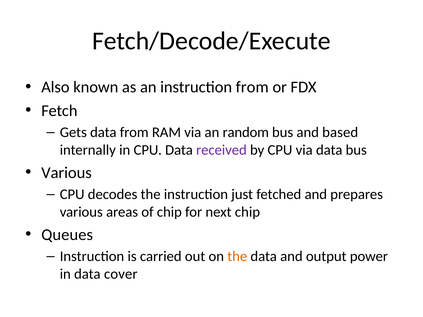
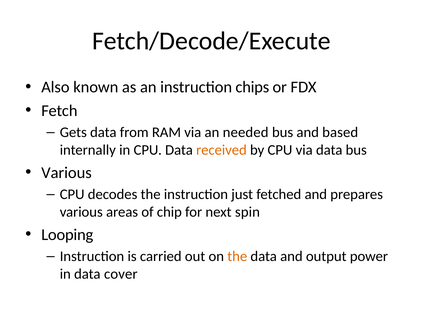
instruction from: from -> chips (252, 87)
random: random -> needed (246, 133)
received colour: purple -> orange (221, 150)
next chip: chip -> spin (247, 212)
Queues: Queues -> Looping (67, 235)
